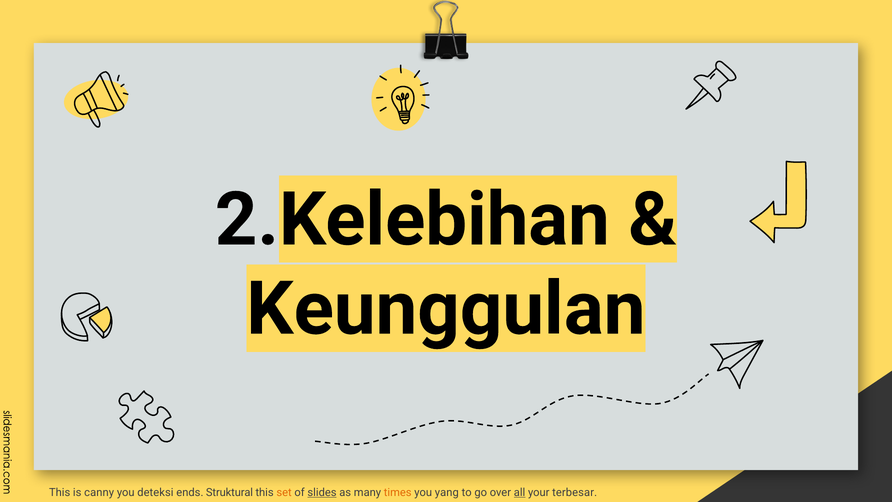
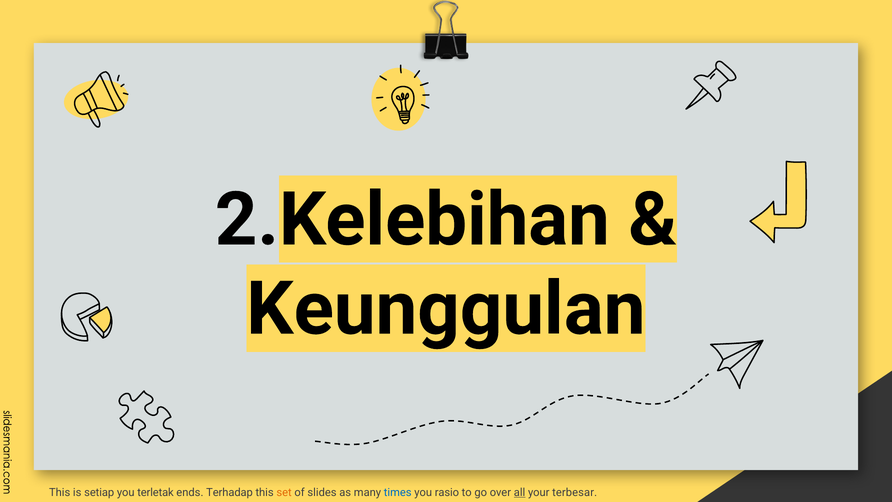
canny: canny -> setiap (99, 492)
deteksi: deteksi -> terletak (156, 492)
Struktural: Struktural -> Terhadap (230, 492)
slides underline: present -> none (322, 492)
times colour: orange -> blue (398, 492)
yang: yang -> rasio (447, 492)
